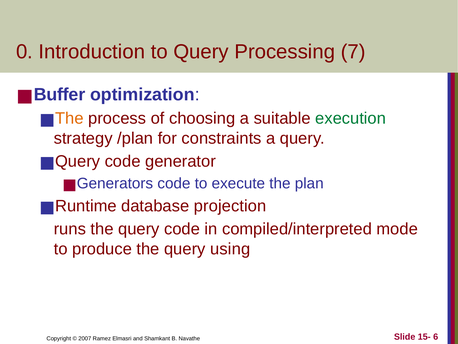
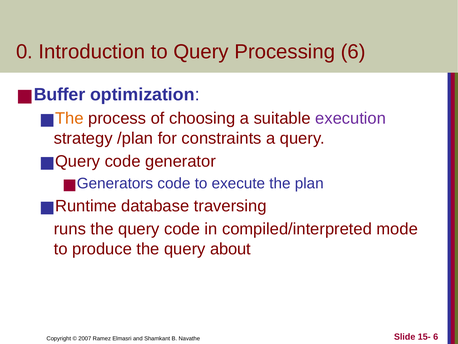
Processing 7: 7 -> 6 (353, 52)
execution colour: green -> purple (351, 118)
projection: projection -> traversing (230, 206)
using: using -> about (230, 249)
